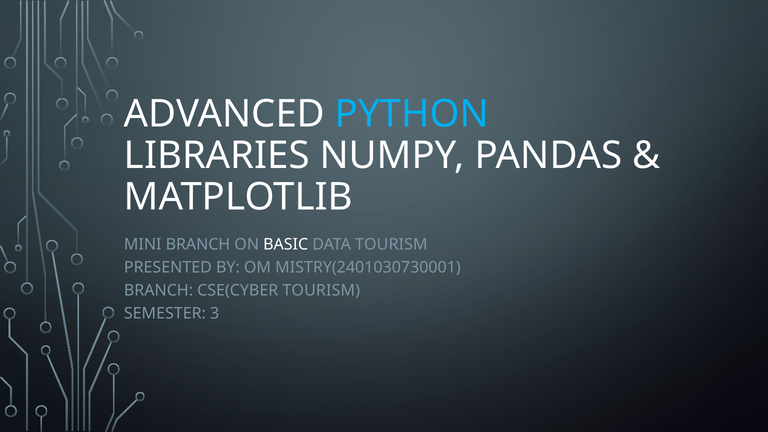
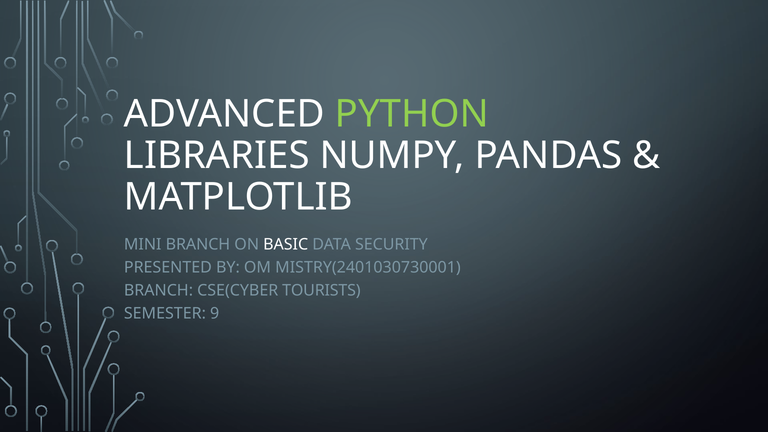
PYTHON colour: light blue -> light green (412, 114)
DATA TOURISM: TOURISM -> SECURITY (391, 244)
CSE(CYBER TOURISM: TOURISM -> TOURISTS (321, 290)
3: 3 -> 9 (215, 313)
